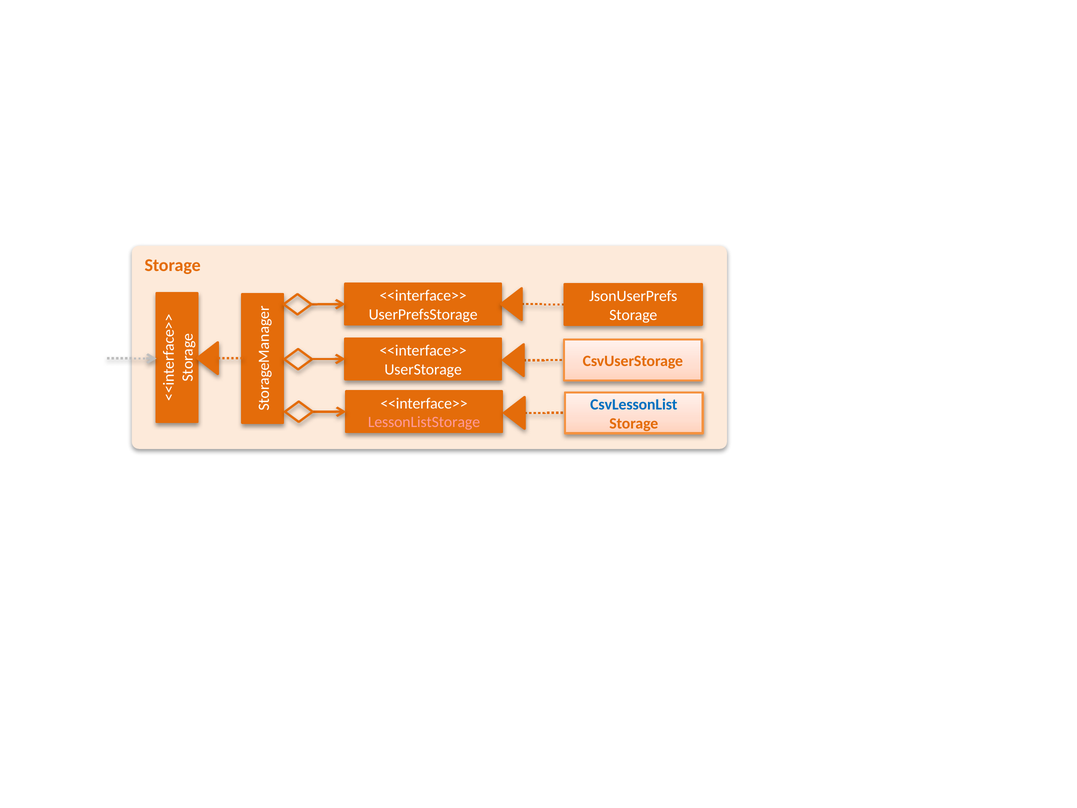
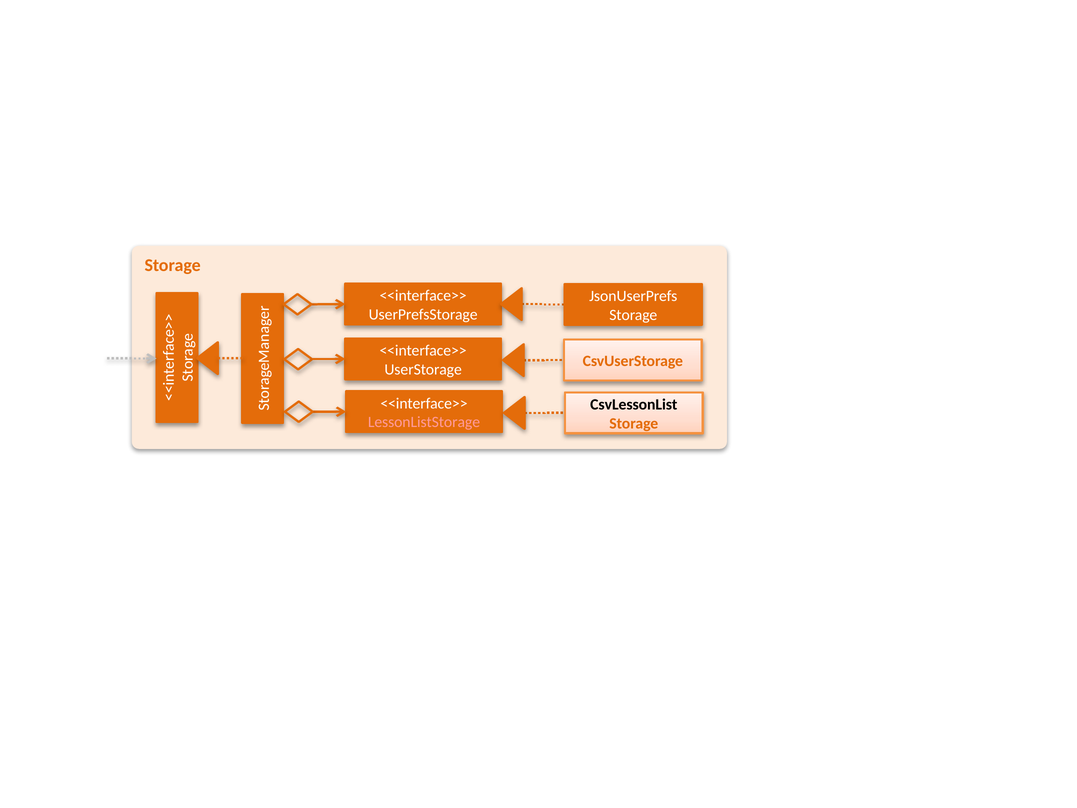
CsvLessonList colour: blue -> black (634, 404)
